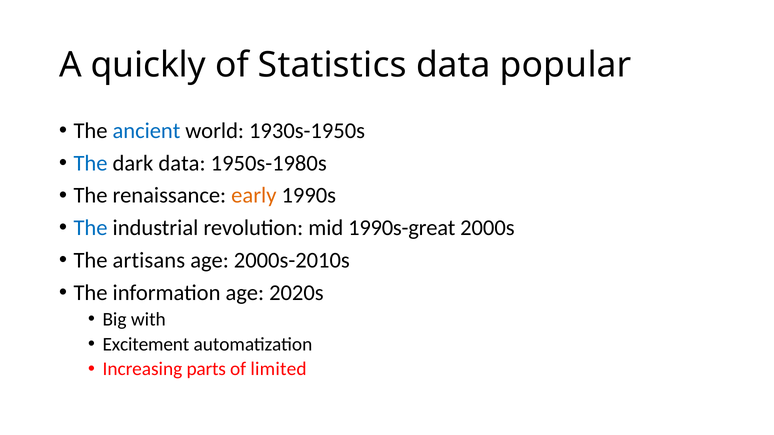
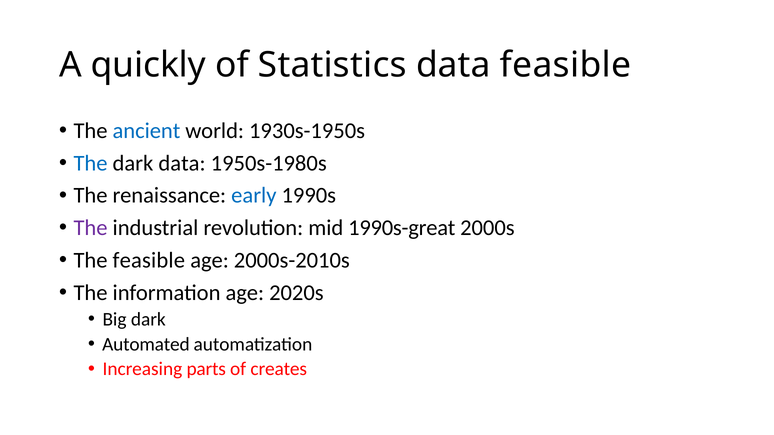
data popular: popular -> feasible (566, 65)
early colour: orange -> blue (254, 196)
The colour: blue -> purple (91, 228)
The artisans: artisans -> feasible (149, 260)
Big with: with -> dark (148, 320)
Excitement: Excitement -> Automated (146, 344)
limited: limited -> creates (279, 369)
